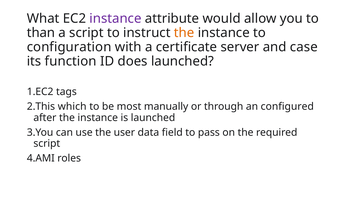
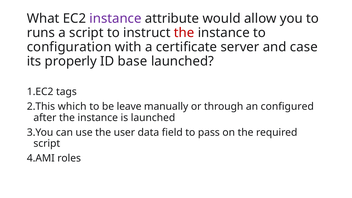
than: than -> runs (41, 33)
the colour: orange -> red (184, 33)
function: function -> properly (71, 61)
does: does -> base (133, 61)
most: most -> leave (129, 107)
